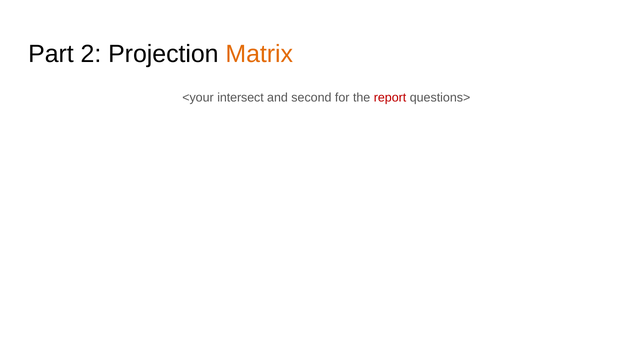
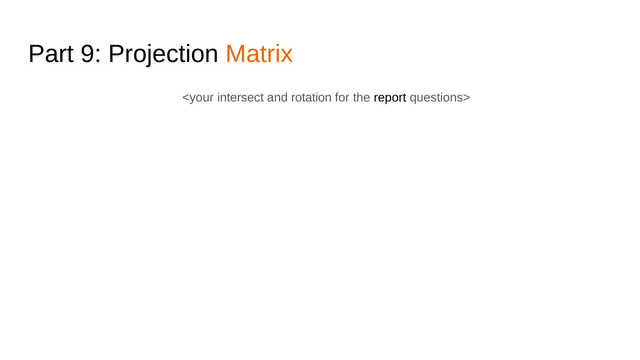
2: 2 -> 9 (91, 54)
second: second -> rotation (311, 98)
report colour: red -> black (390, 98)
